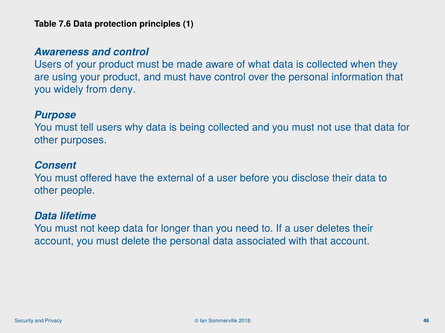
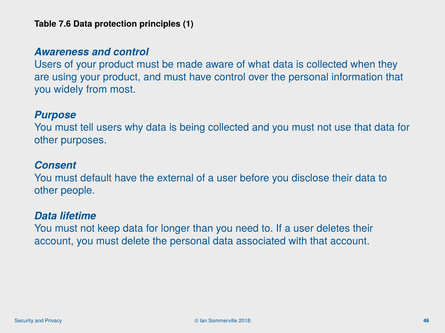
deny: deny -> most (123, 90)
offered: offered -> default (96, 178)
